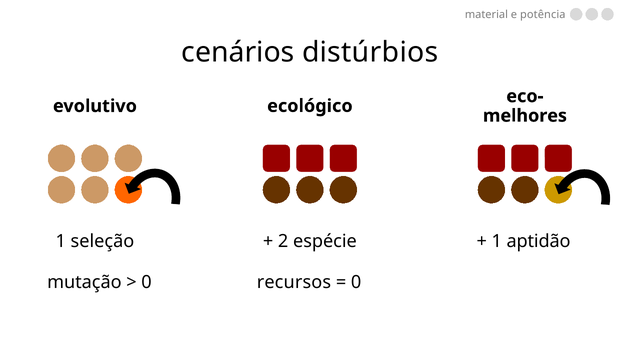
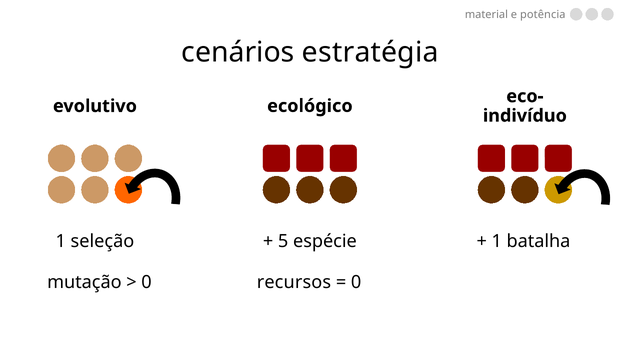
distúrbios: distúrbios -> estratégia (370, 52)
melhores: melhores -> indivíduo (525, 116)
2: 2 -> 5 (283, 241)
aptidão: aptidão -> batalha (538, 241)
